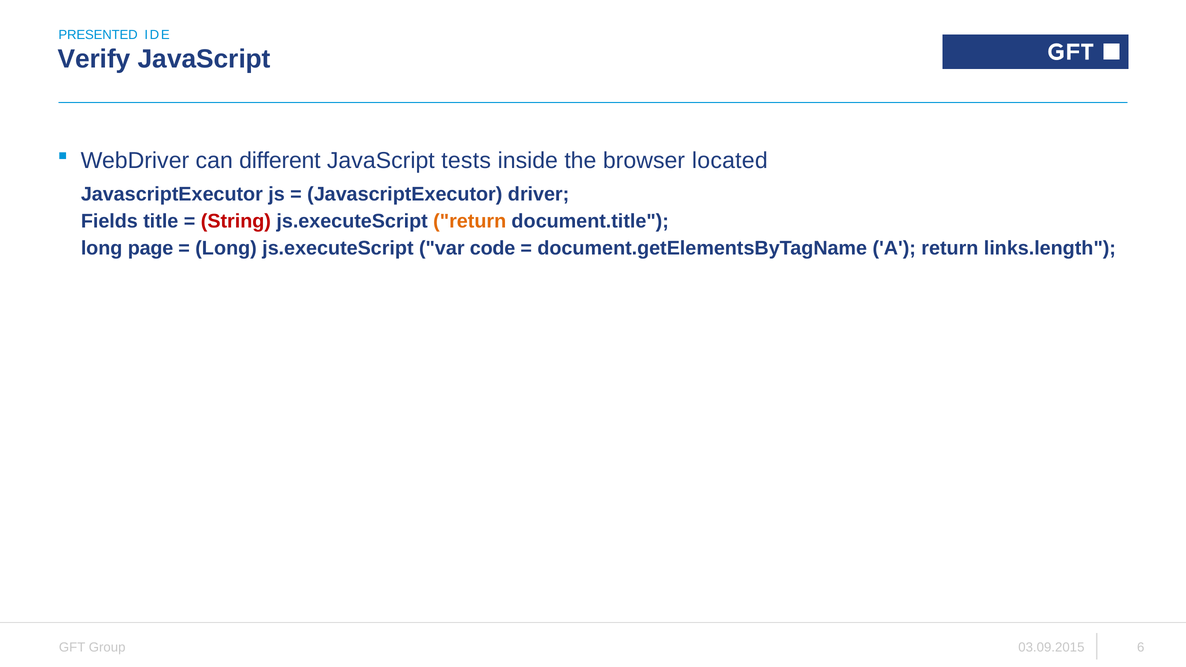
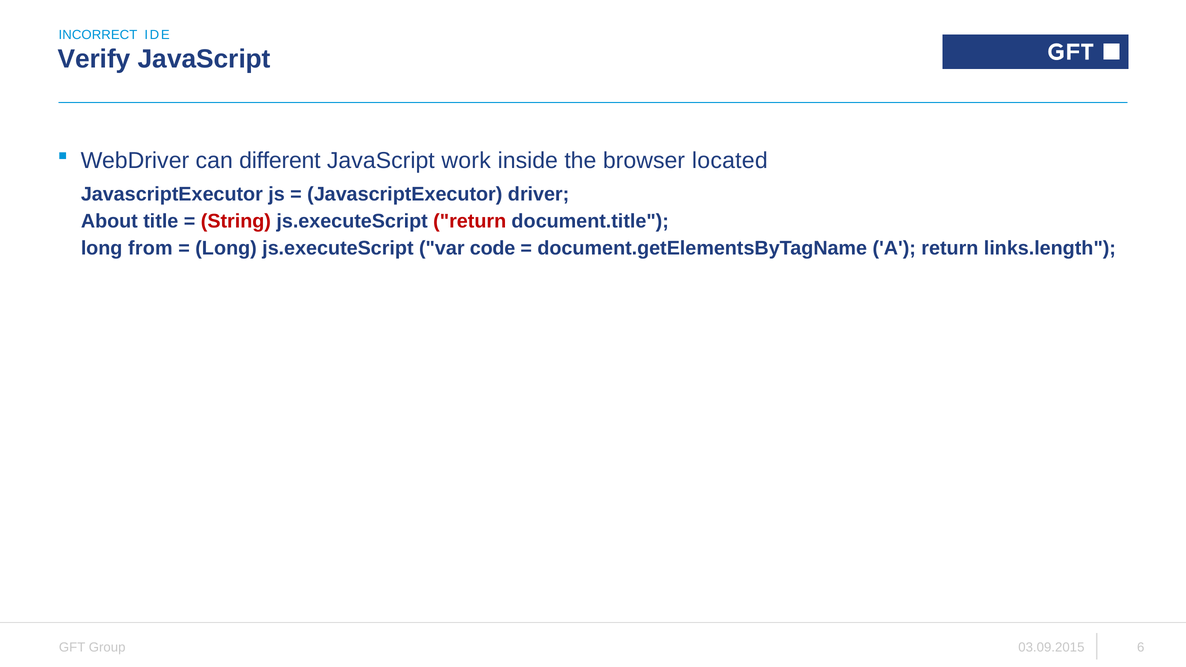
PRESENTED: PRESENTED -> INCORRECT (98, 35)
tests: tests -> work (466, 161)
Fields: Fields -> About (109, 221)
return colour: orange -> red (470, 221)
page: page -> from (150, 248)
